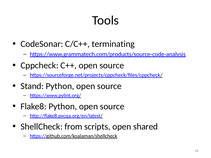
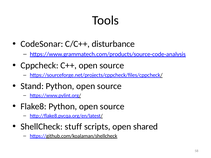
terminating: terminating -> disturbance (113, 44)
from: from -> stuff (73, 127)
